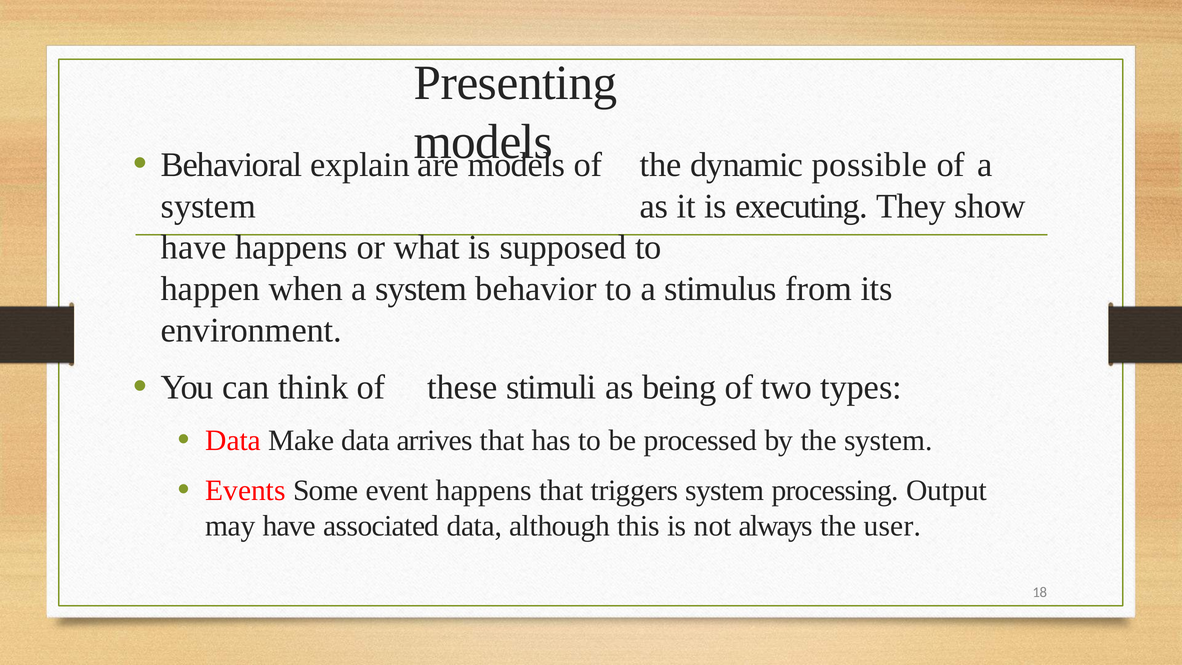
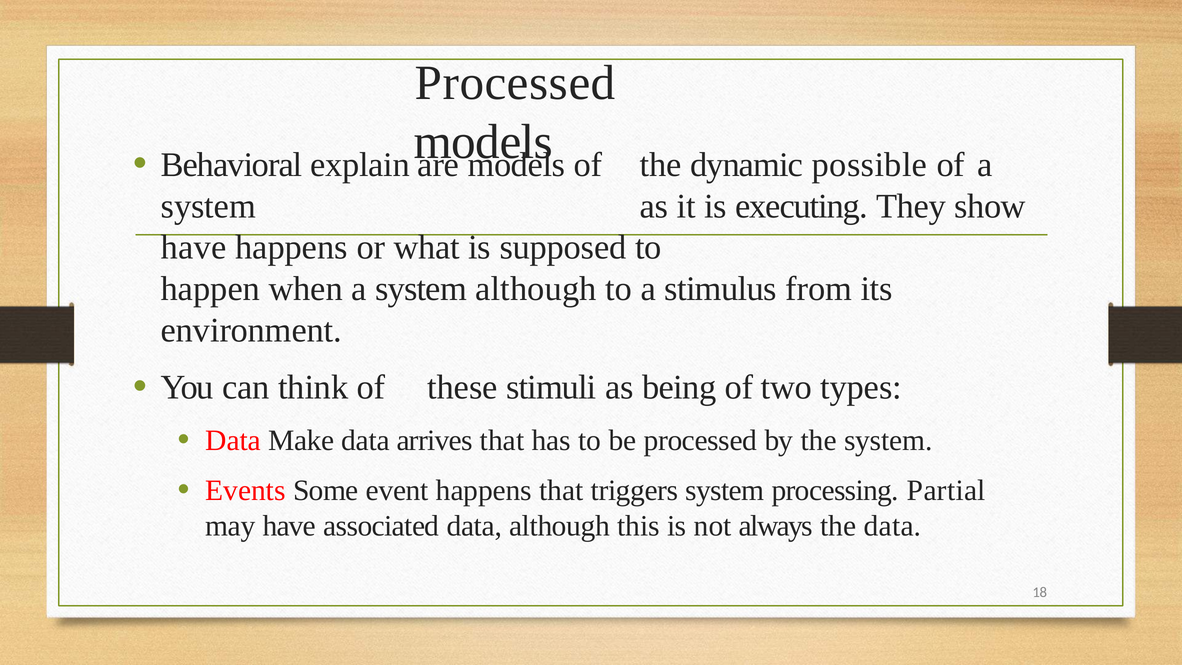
Presenting: Presenting -> Processed (515, 83)
system behavior: behavior -> although (536, 289)
Output: Output -> Partial (946, 490)
the user: user -> data (893, 526)
